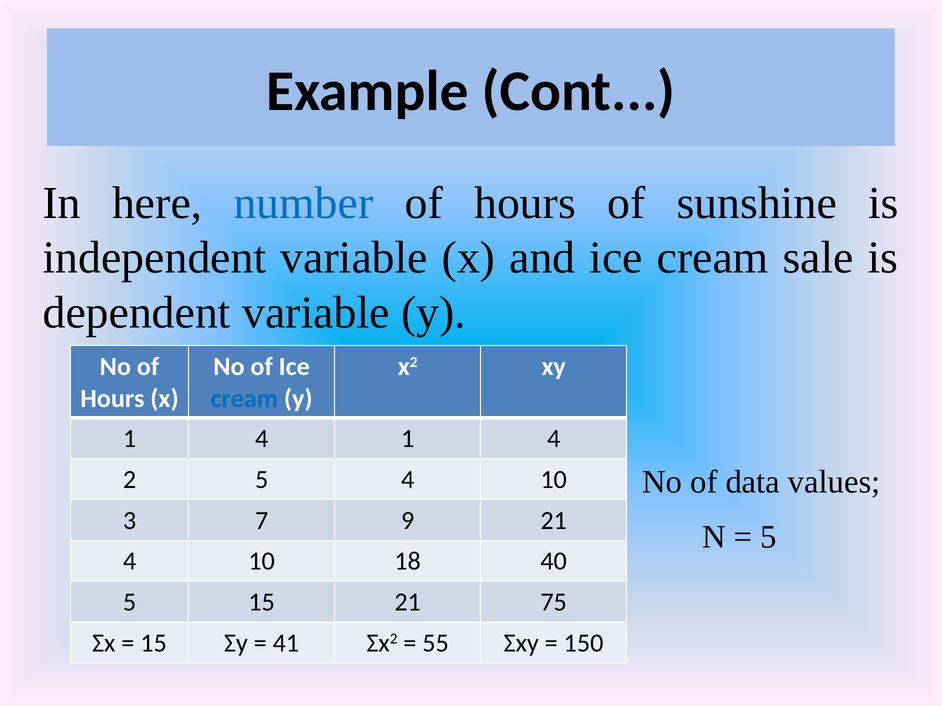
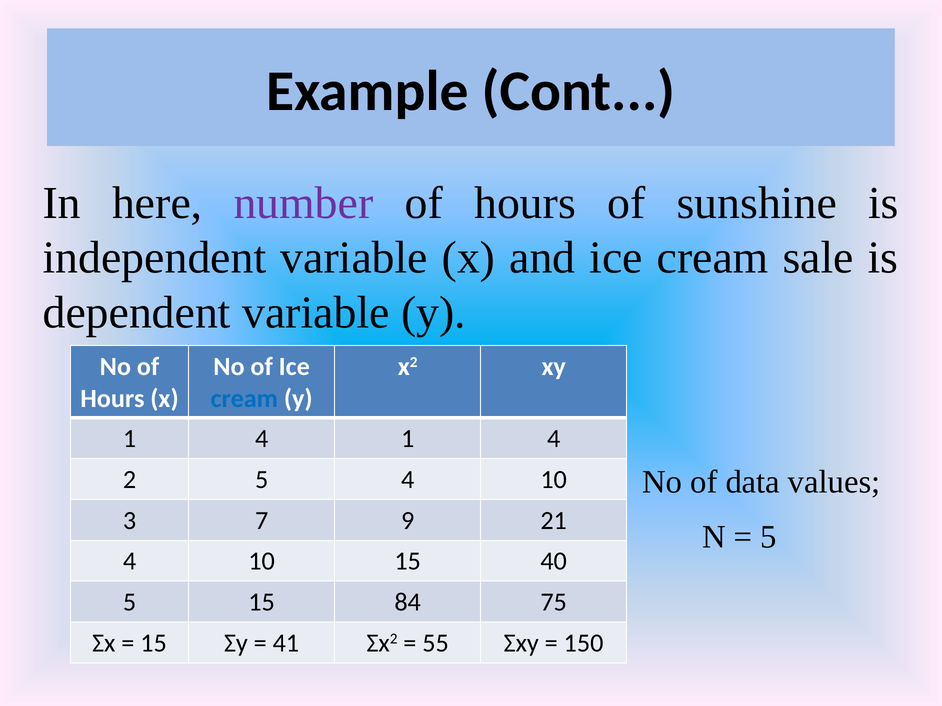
number colour: blue -> purple (303, 203)
10 18: 18 -> 15 (408, 562)
15 21: 21 -> 84 (408, 603)
